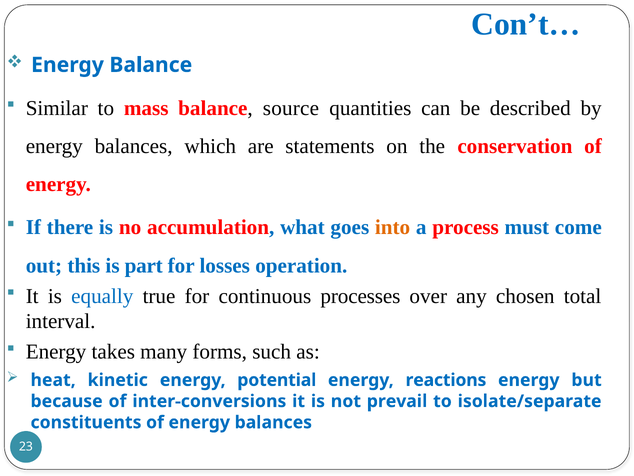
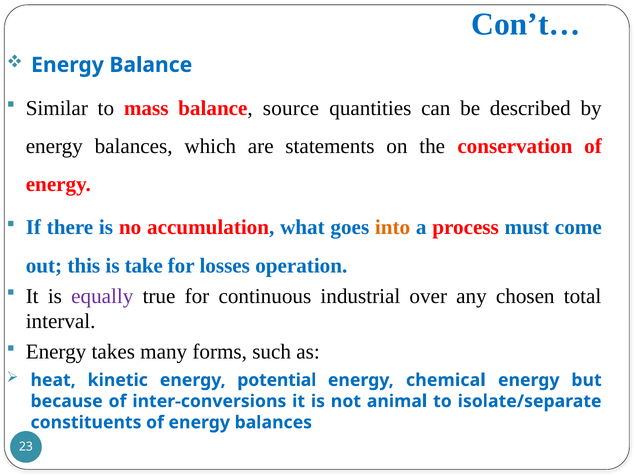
part: part -> take (144, 265)
equally colour: blue -> purple (102, 296)
processes: processes -> industrial (360, 296)
reactions: reactions -> chemical (446, 380)
prevail: prevail -> animal (397, 401)
